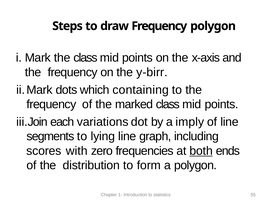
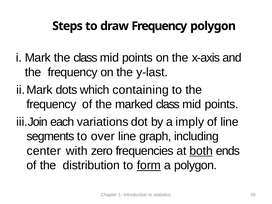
y-birr: y-birr -> y-last (152, 72)
lying: lying -> over (103, 136)
scores: scores -> center (44, 151)
form underline: none -> present (149, 165)
